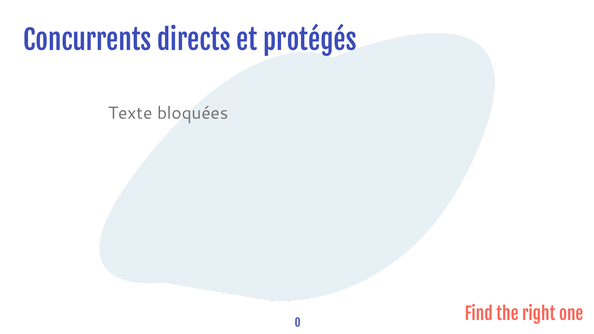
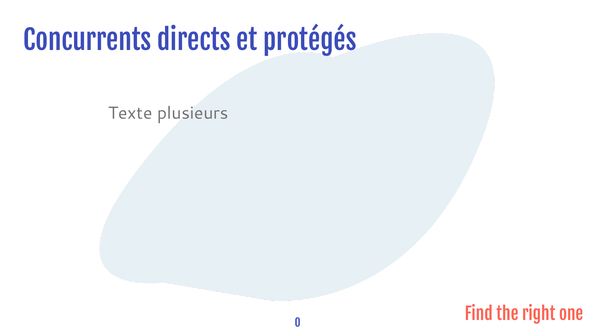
bloquées: bloquées -> plusieurs (193, 113)
